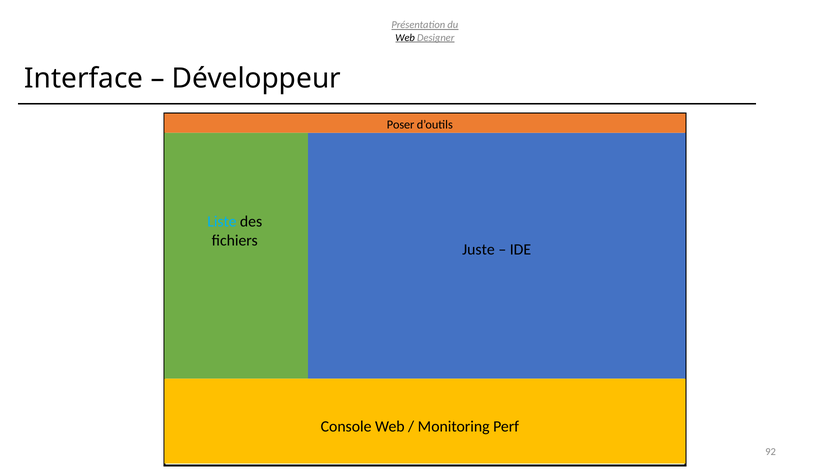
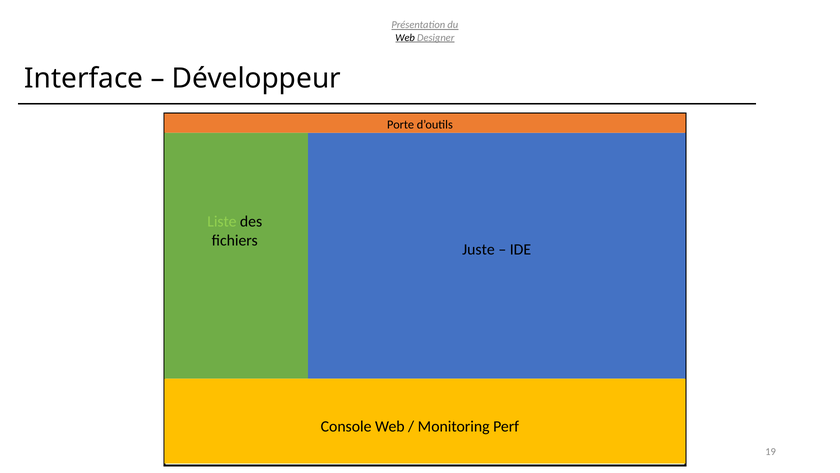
Poser: Poser -> Porte (401, 125)
Liste colour: light blue -> light green (222, 221)
92: 92 -> 19 (771, 451)
